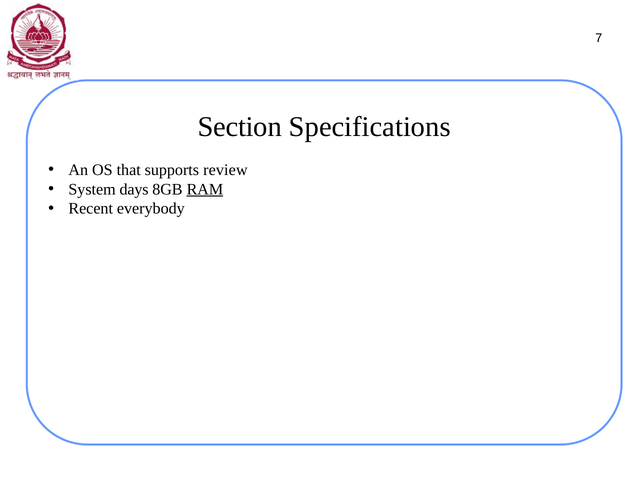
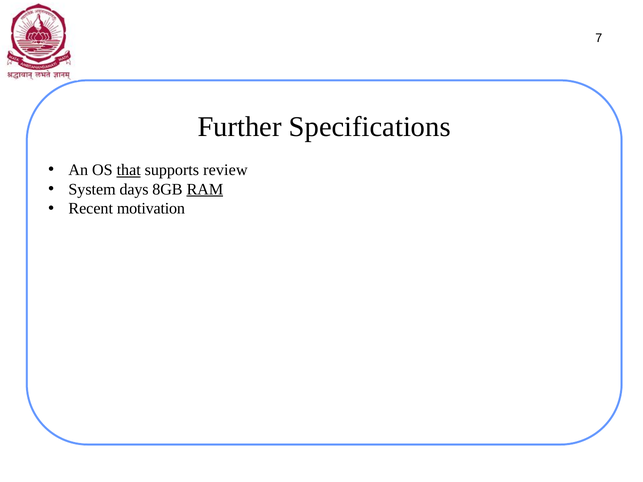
Section: Section -> Further (240, 127)
that underline: none -> present (129, 170)
everybody: everybody -> motivation (151, 209)
